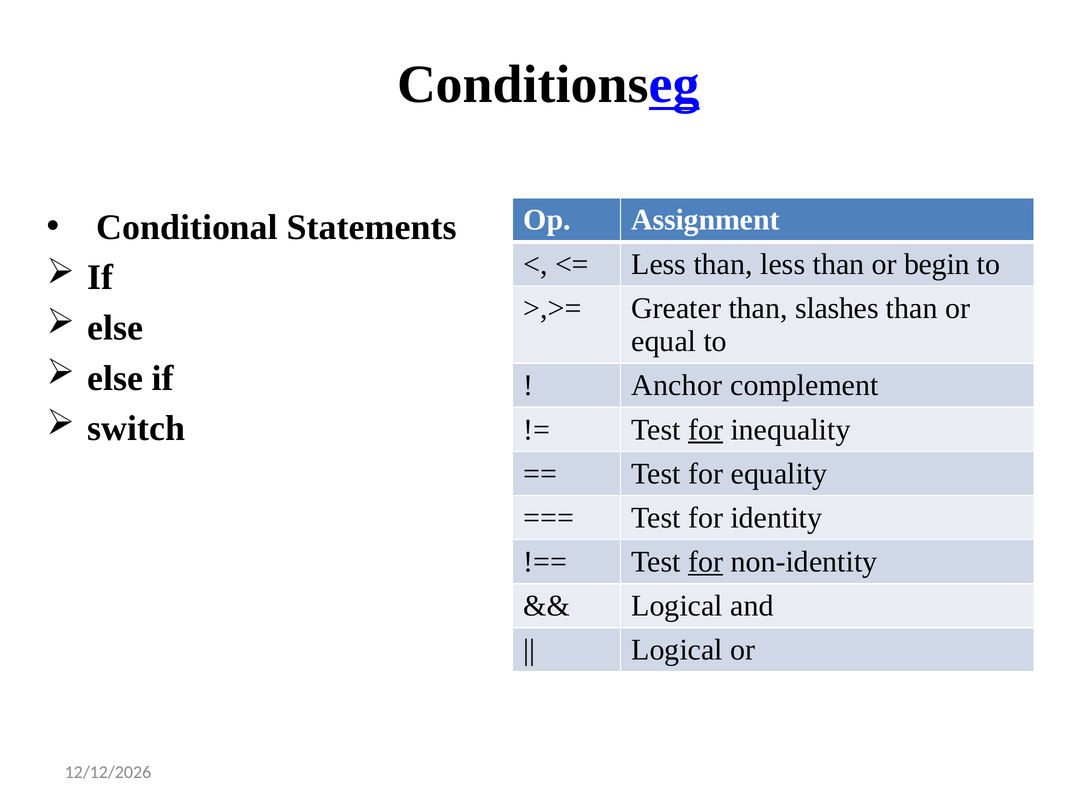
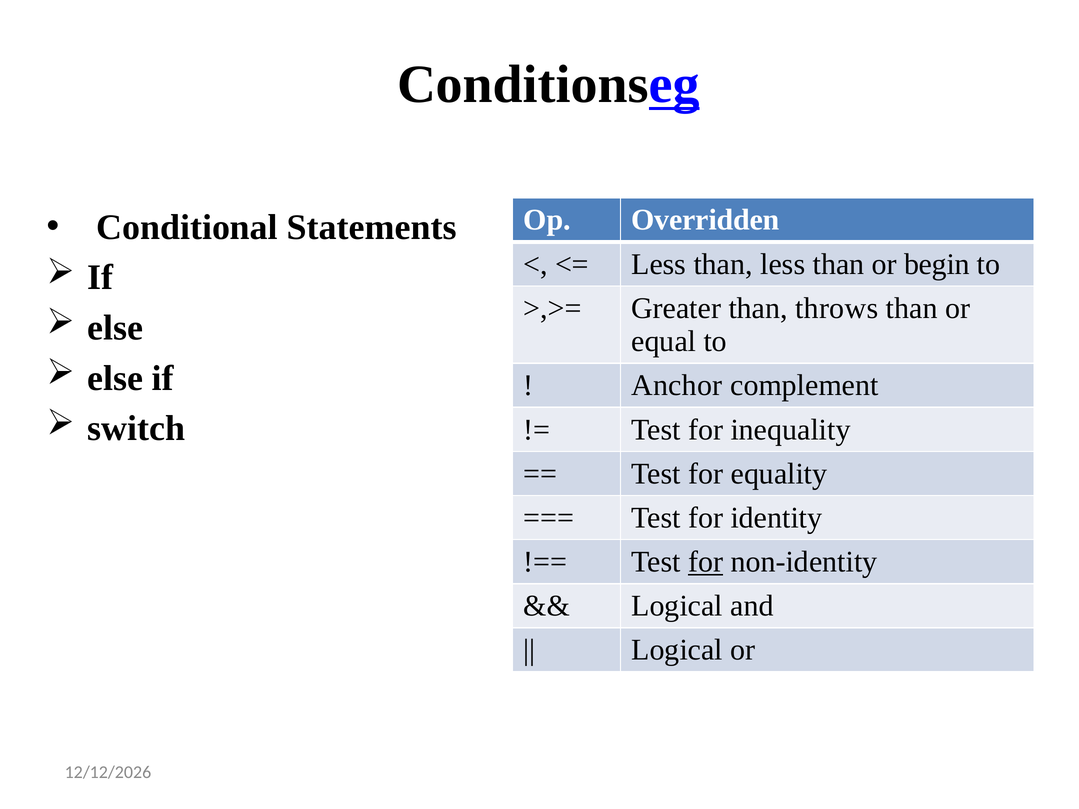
Assignment: Assignment -> Overridden (705, 220)
slashes: slashes -> throws (837, 308)
for underline: present -> none (706, 430)
